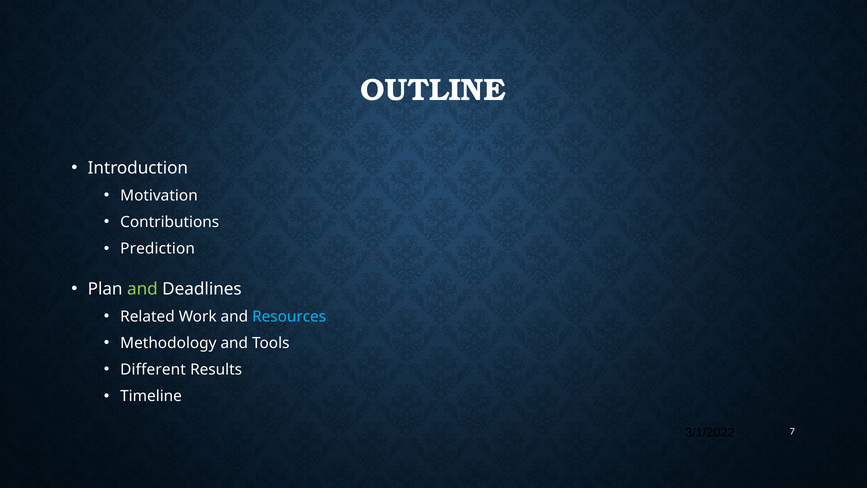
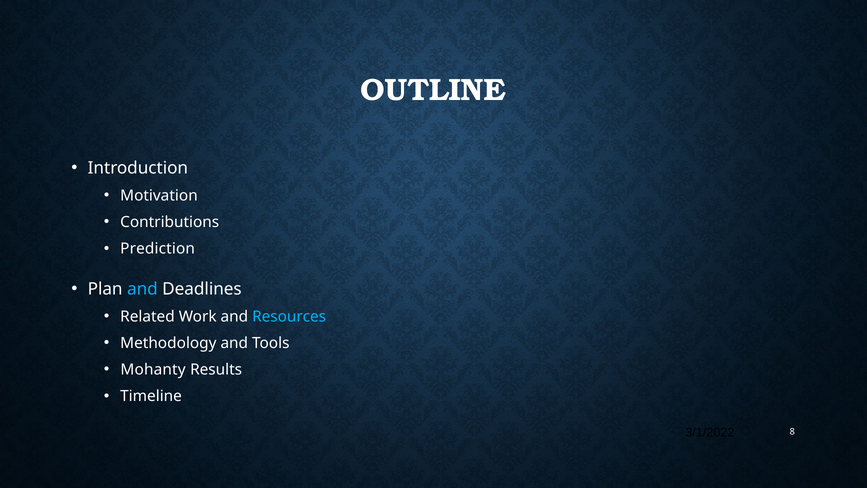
and colour: light green -> light blue (142, 289)
Different: Different -> Mohanty (153, 370)
7: 7 -> 8 (792, 431)
